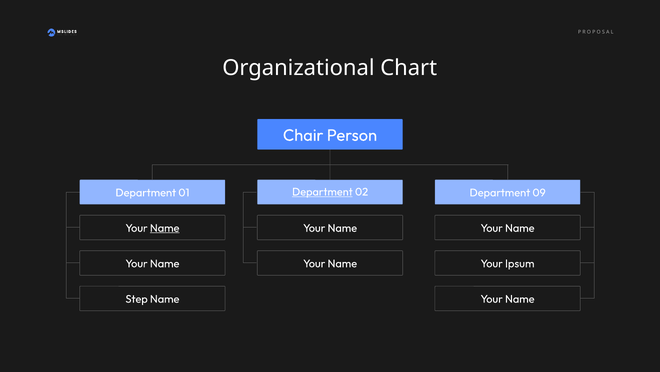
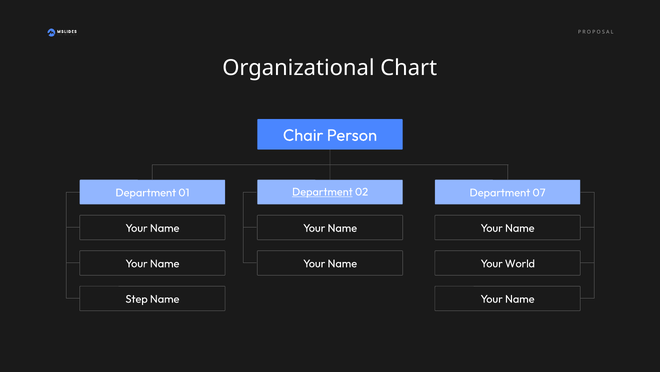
09: 09 -> 07 (539, 192)
Name underline: present -> none (165, 228)
Ipsum: Ipsum -> World (520, 263)
